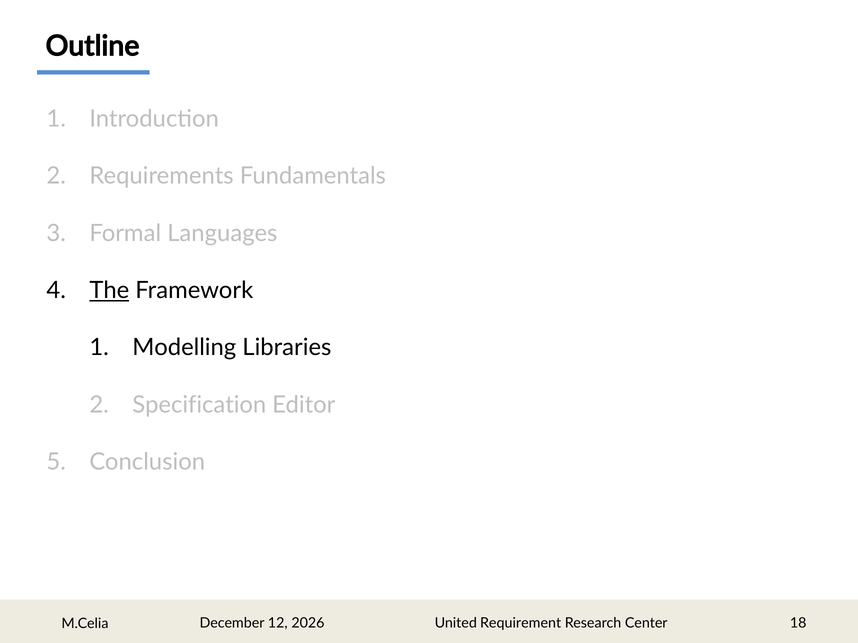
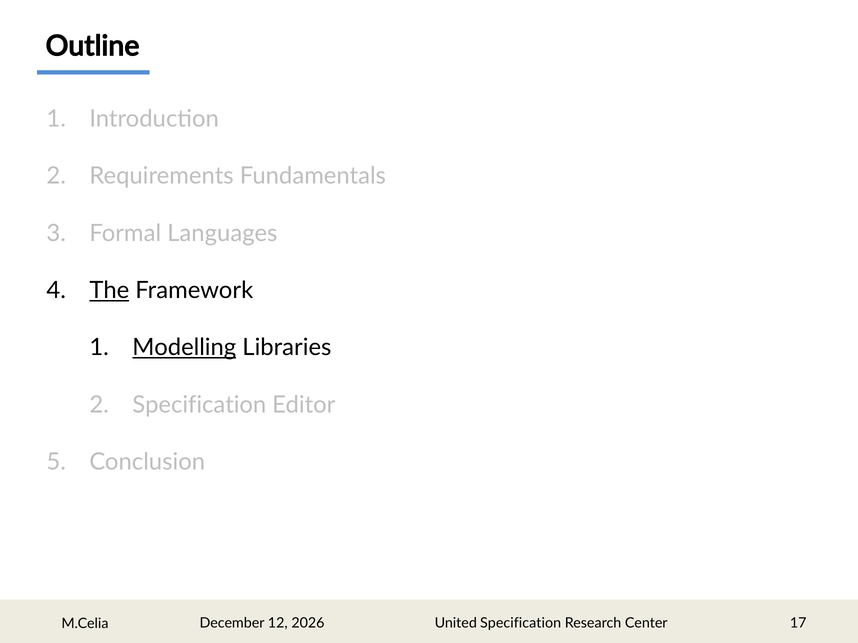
Modelling underline: none -> present (184, 348)
United Requirement: Requirement -> Specification (521, 623)
18: 18 -> 17 (798, 623)
